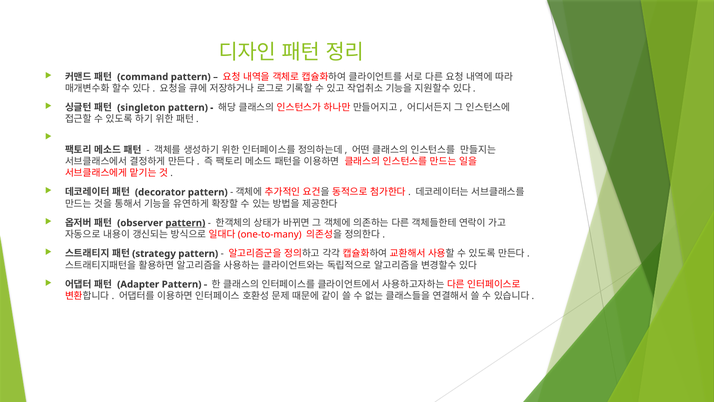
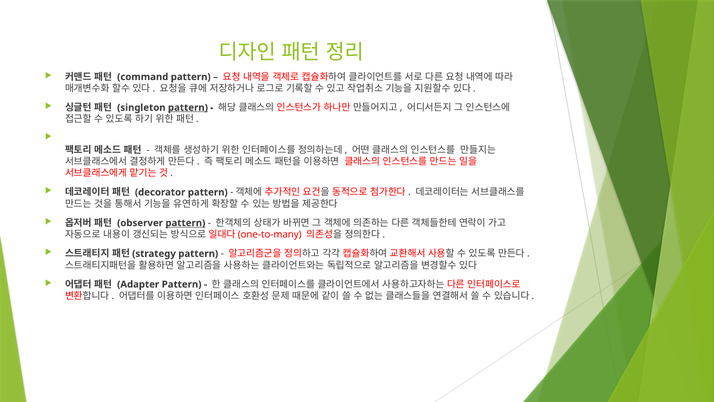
pattern underline: none -> present (188, 108)
